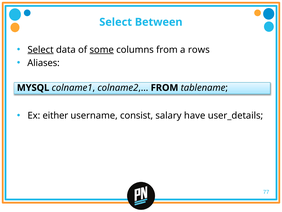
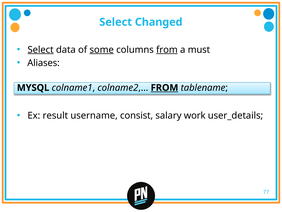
Between: Between -> Changed (159, 22)
from underline: none -> present (167, 50)
rows: rows -> must (199, 50)
FROM underline: none -> present (164, 88)
either: either -> result (55, 115)
have: have -> work (195, 115)
